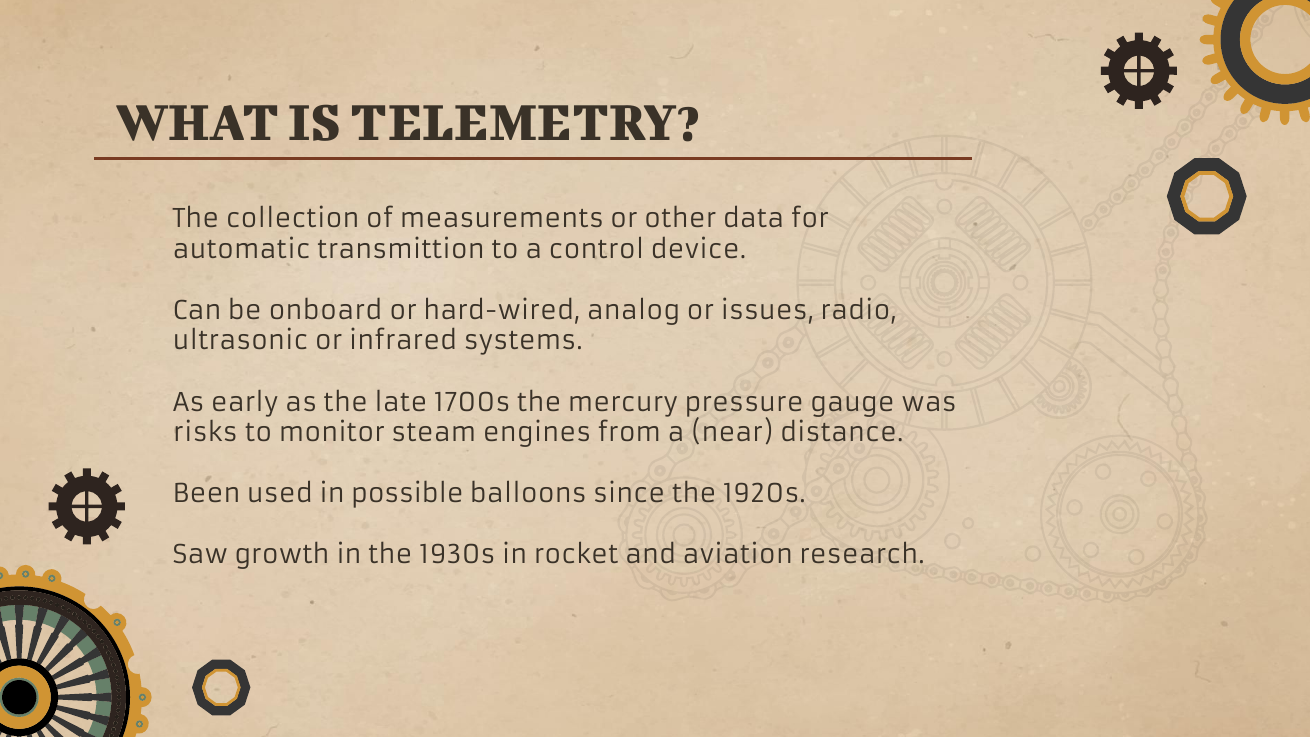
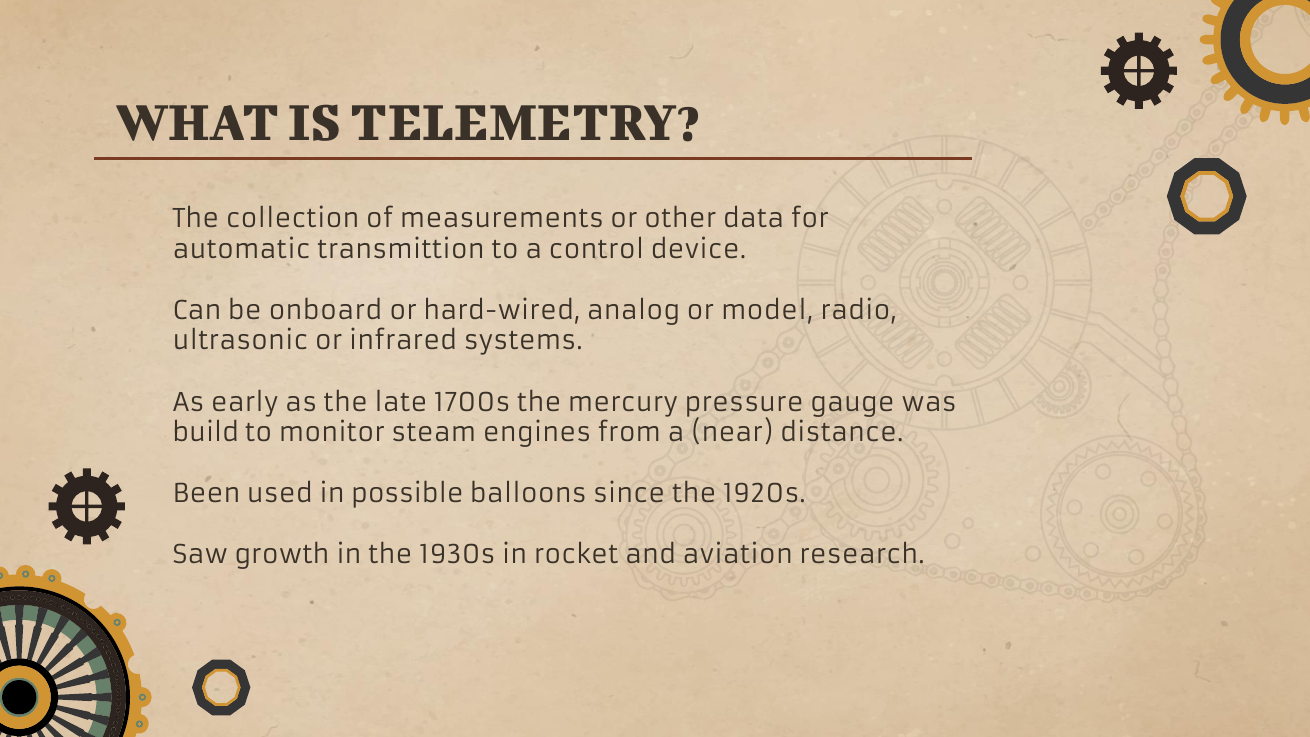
issues: issues -> model (767, 311)
risks: risks -> build (206, 433)
